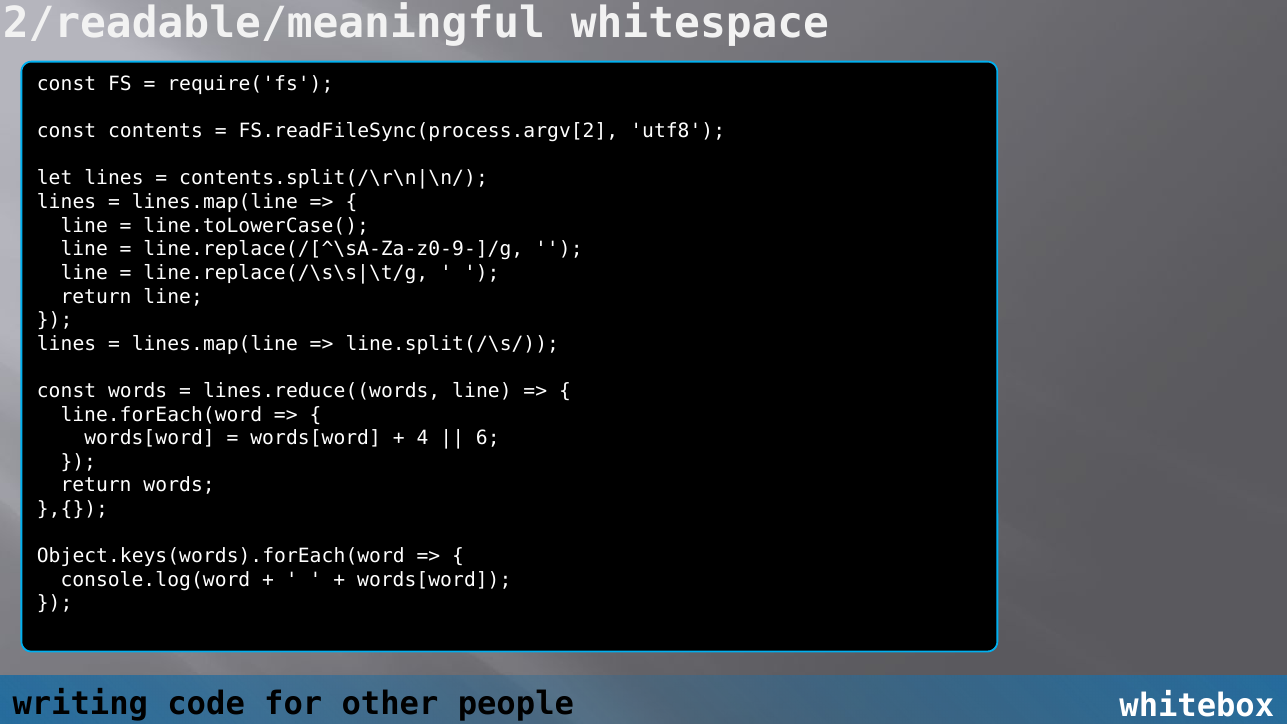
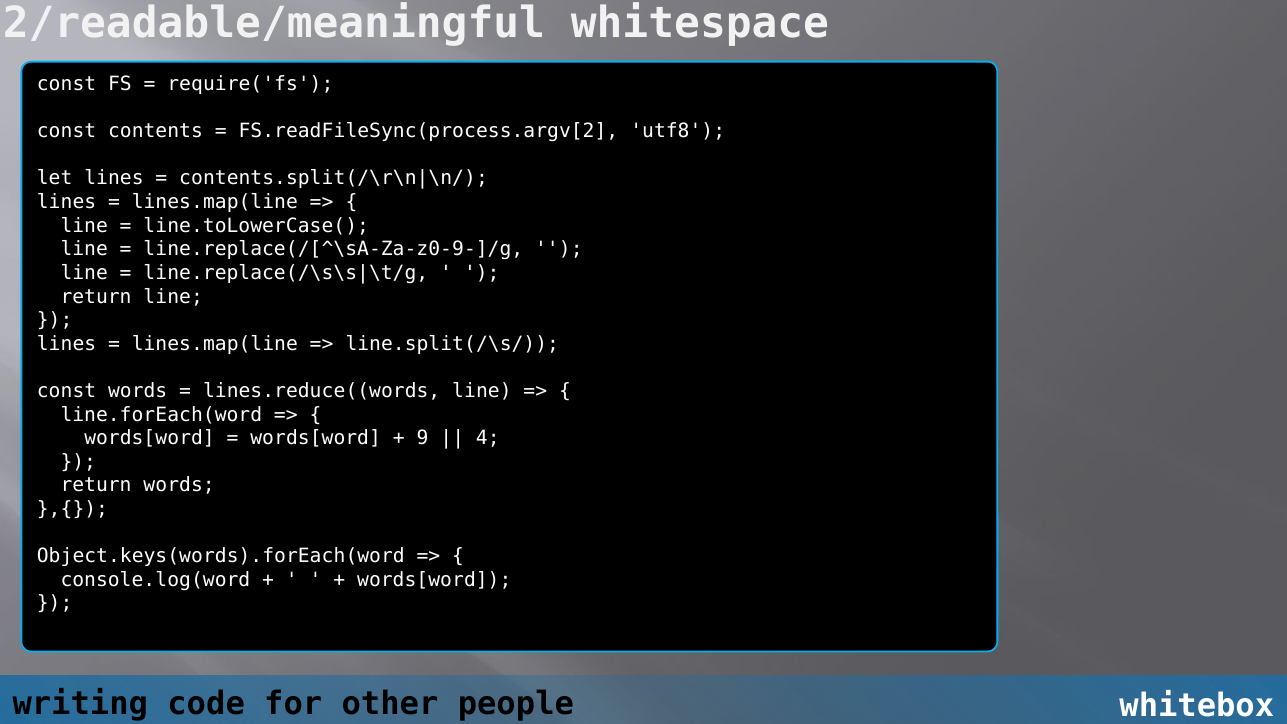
4: 4 -> 9 (422, 438)
6: 6 -> 4 (488, 438)
